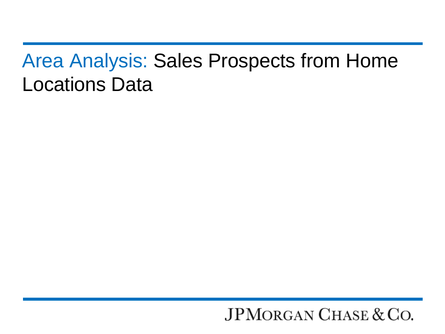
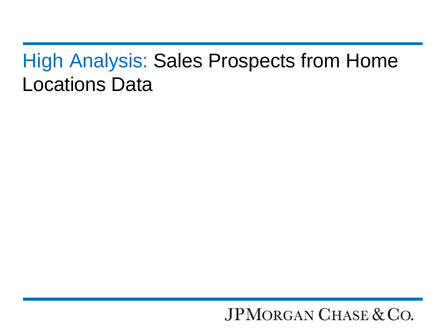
Area: Area -> High (43, 61)
